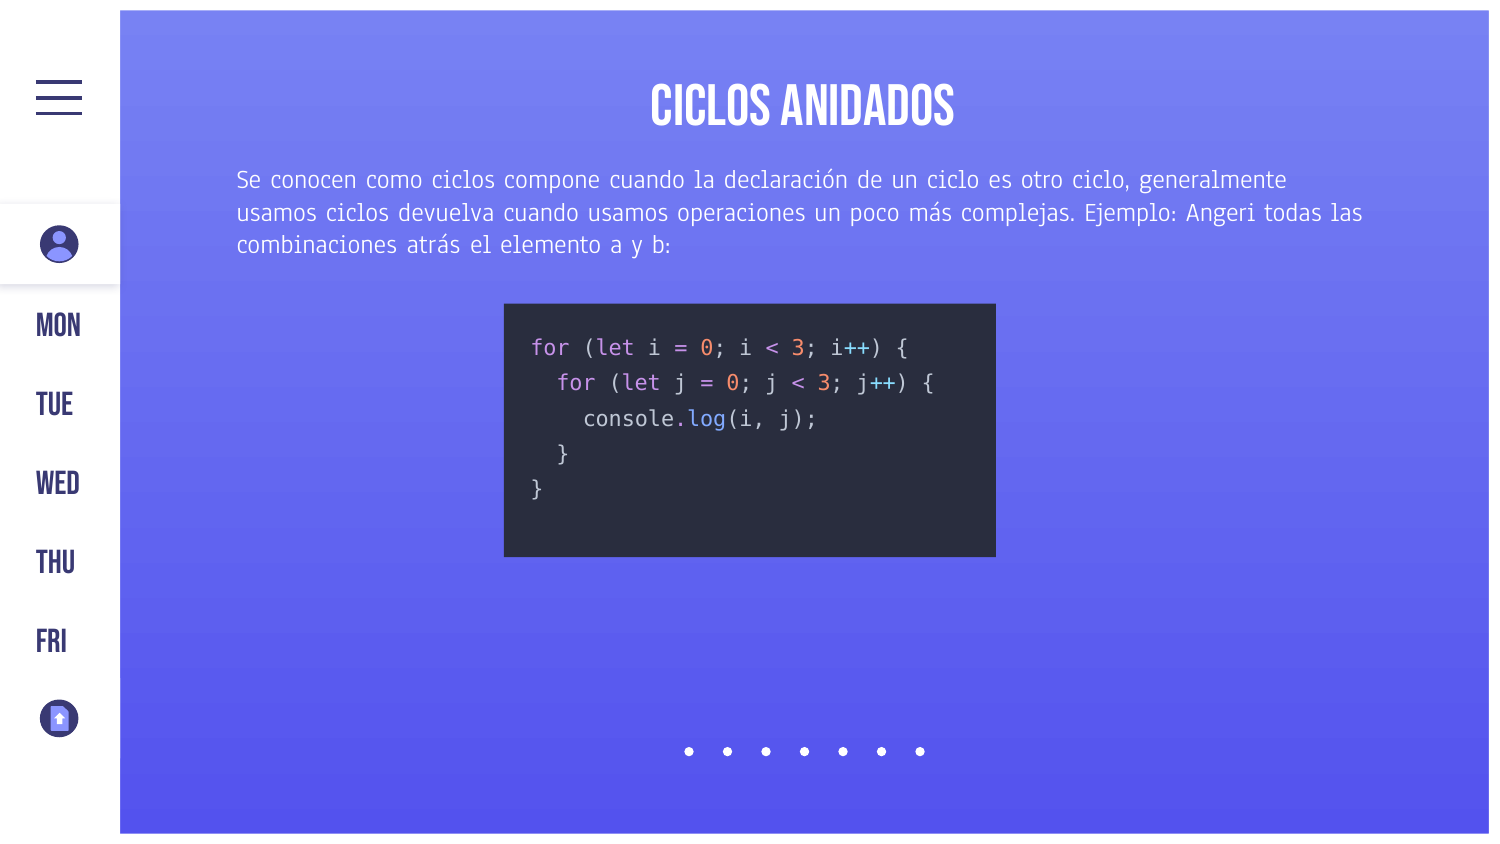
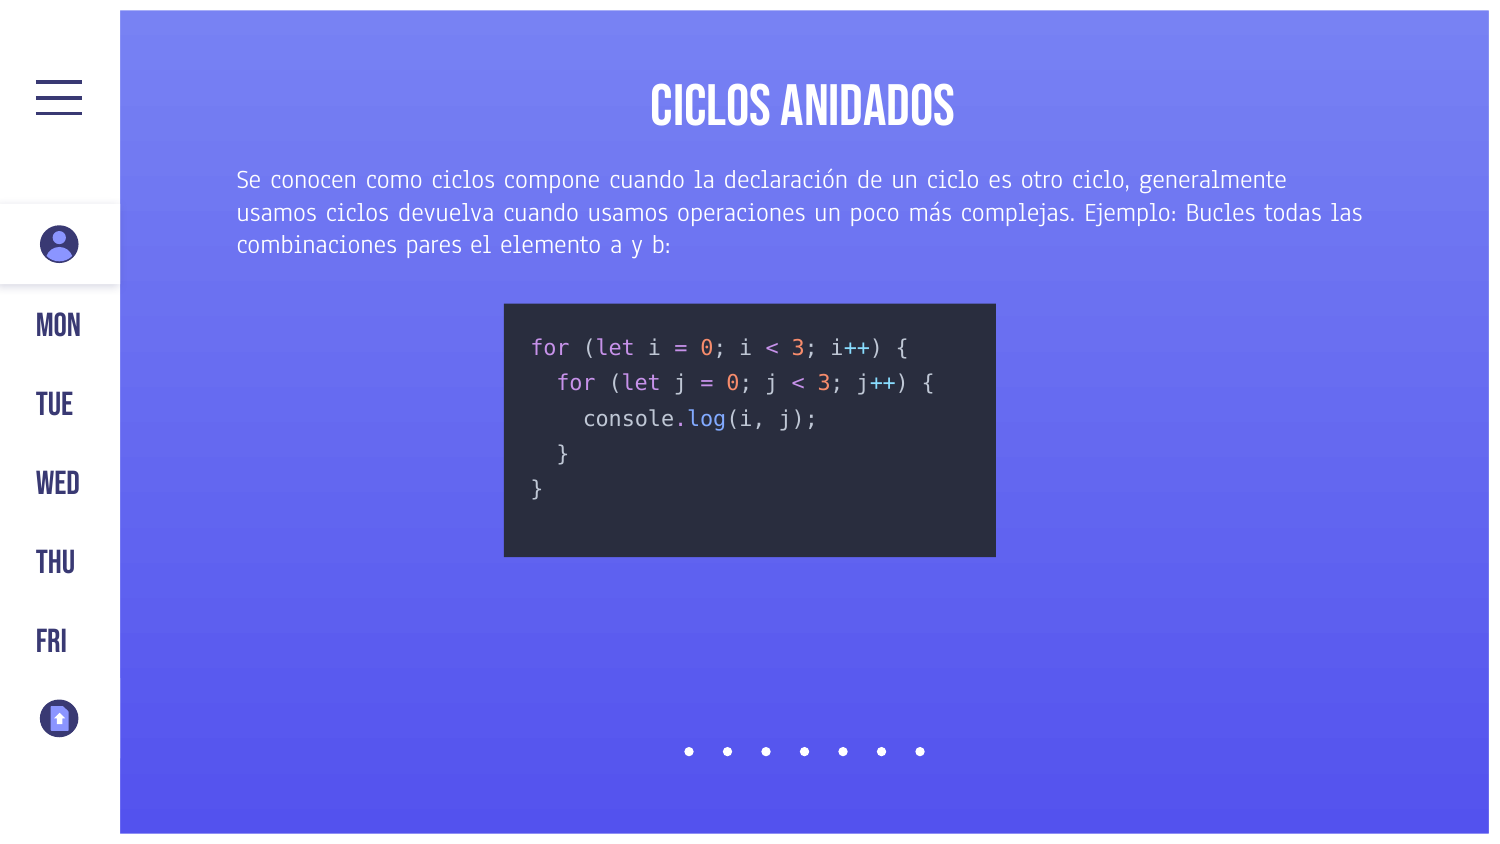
Angeri: Angeri -> Bucles (1221, 212)
atrás: atrás -> pares (434, 245)
